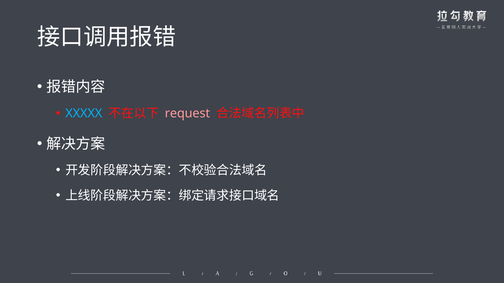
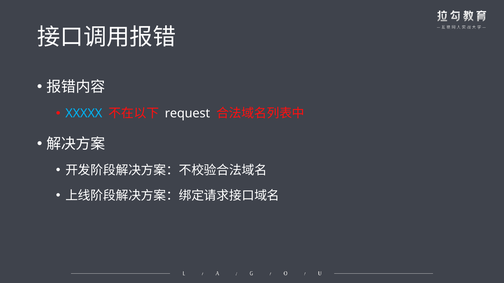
request colour: pink -> white (187, 114)
